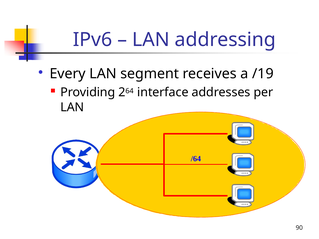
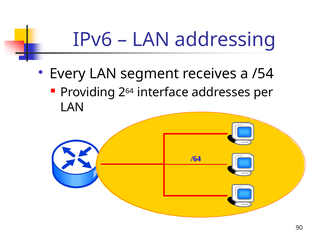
/19: /19 -> /54 (263, 74)
